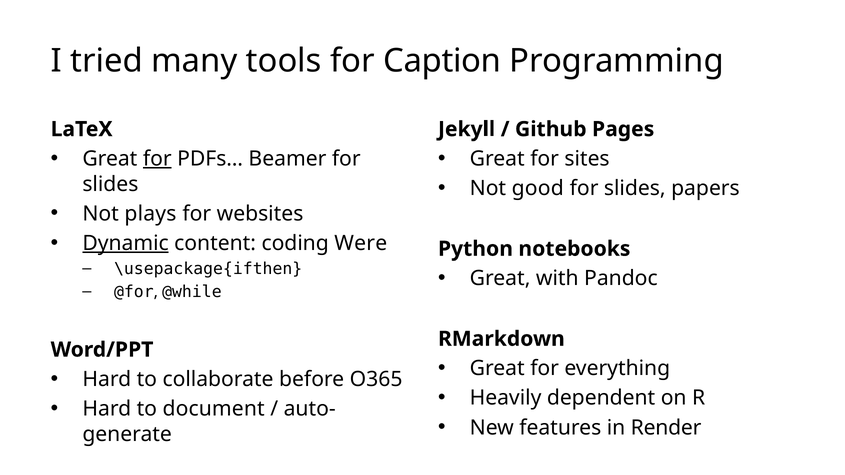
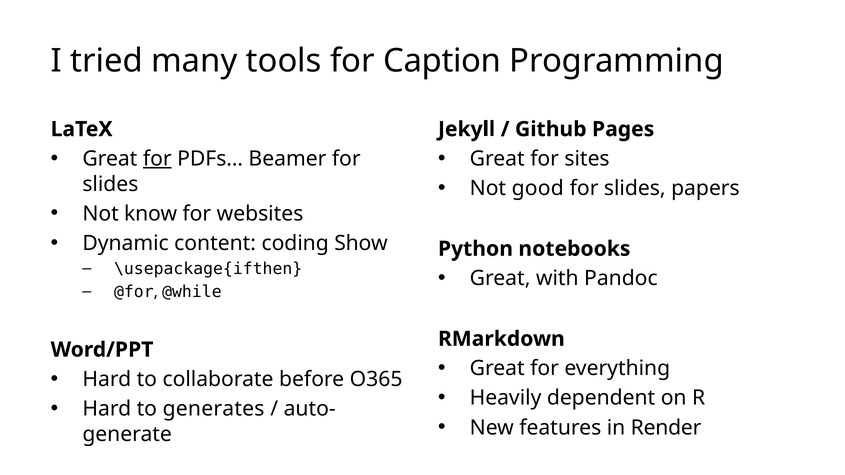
plays: plays -> know (151, 214)
Dynamic underline: present -> none (126, 243)
Were: Were -> Show (361, 243)
document: document -> generates (214, 409)
